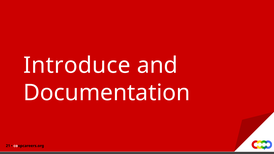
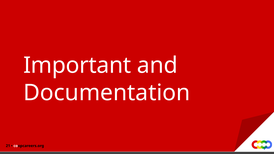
Introduce: Introduce -> Important (77, 65)
